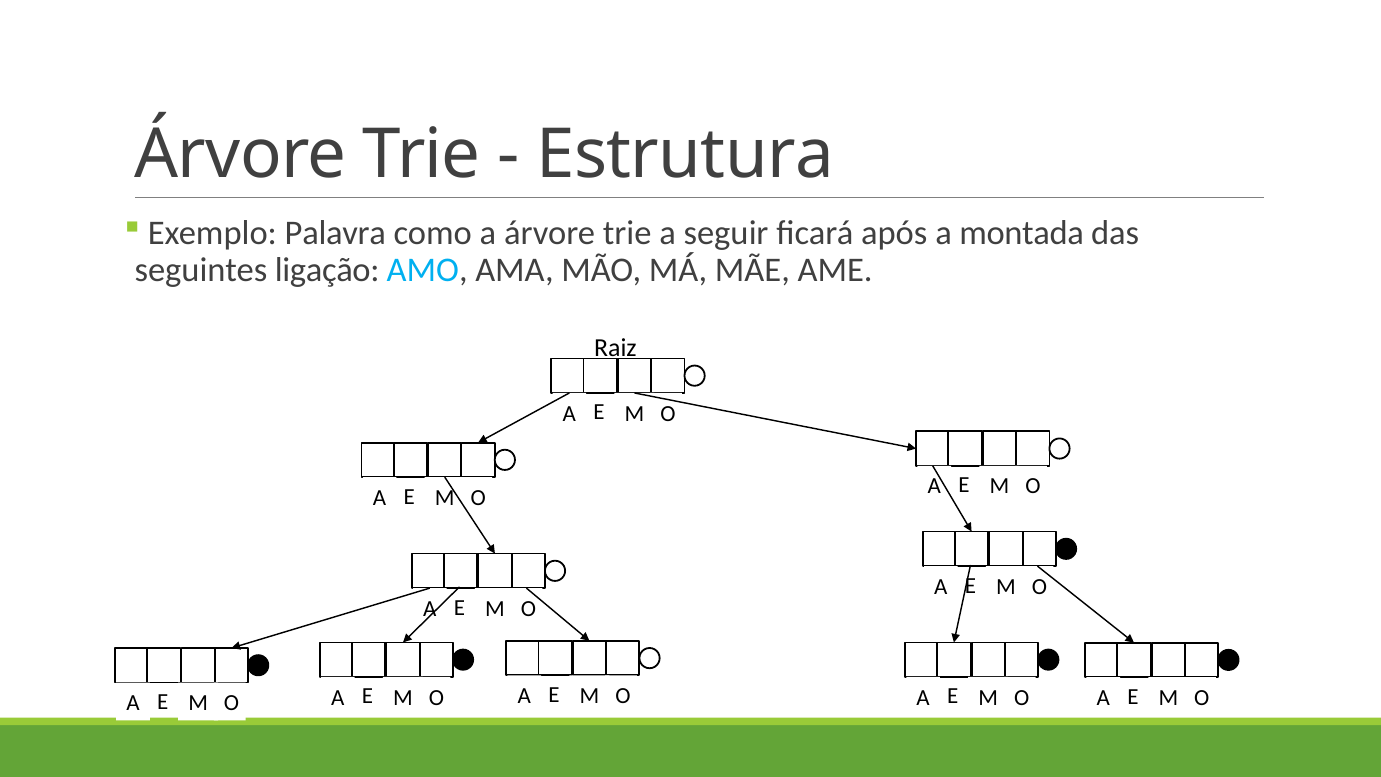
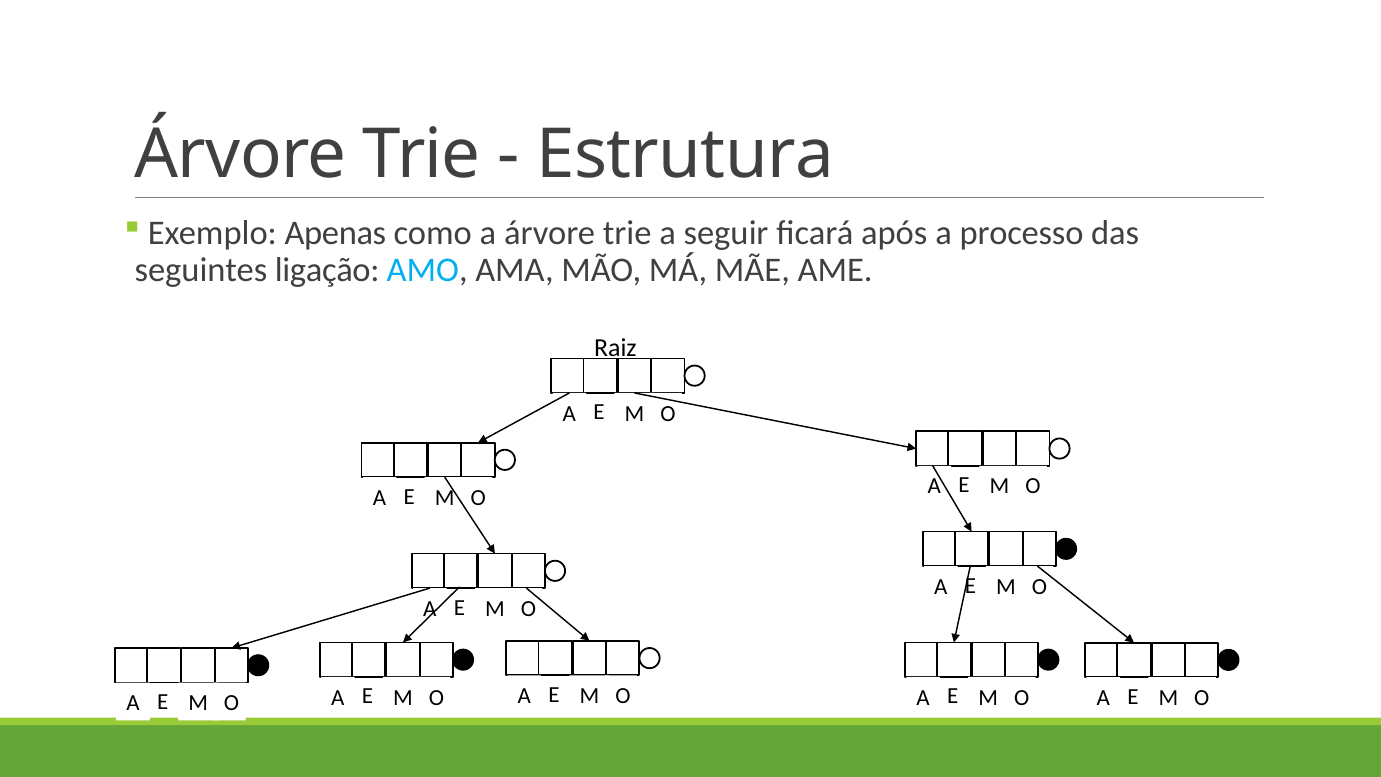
Palavra: Palavra -> Apenas (335, 233)
montada: montada -> processo (1022, 233)
